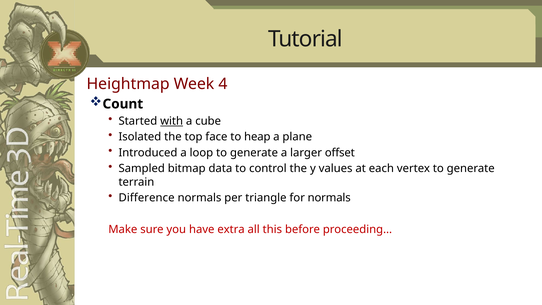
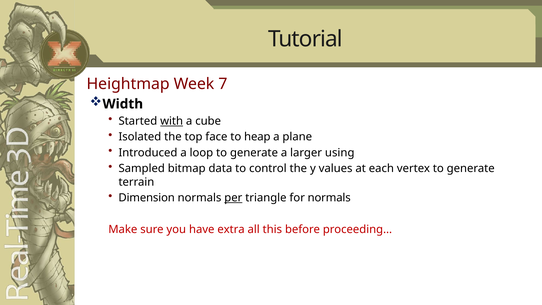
4: 4 -> 7 (223, 84)
Count: Count -> Width (123, 104)
offset: offset -> using (340, 153)
Difference: Difference -> Dimension (147, 198)
per underline: none -> present (233, 198)
